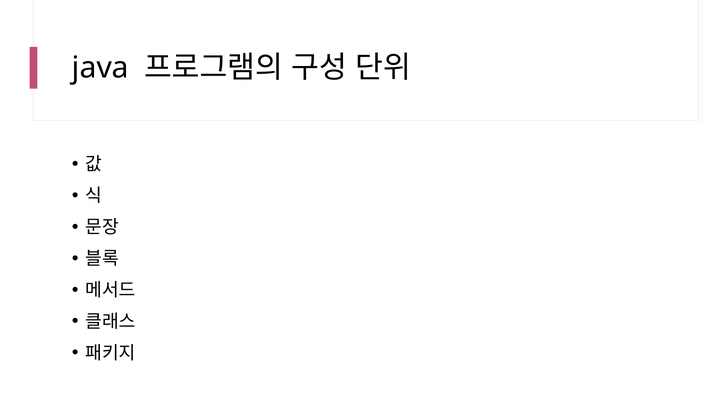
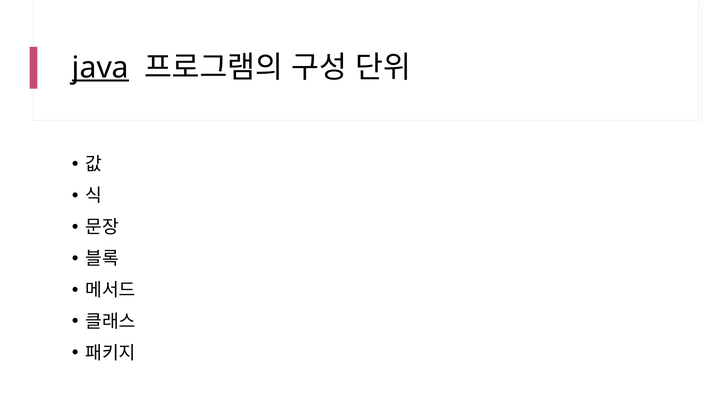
java underline: none -> present (100, 68)
